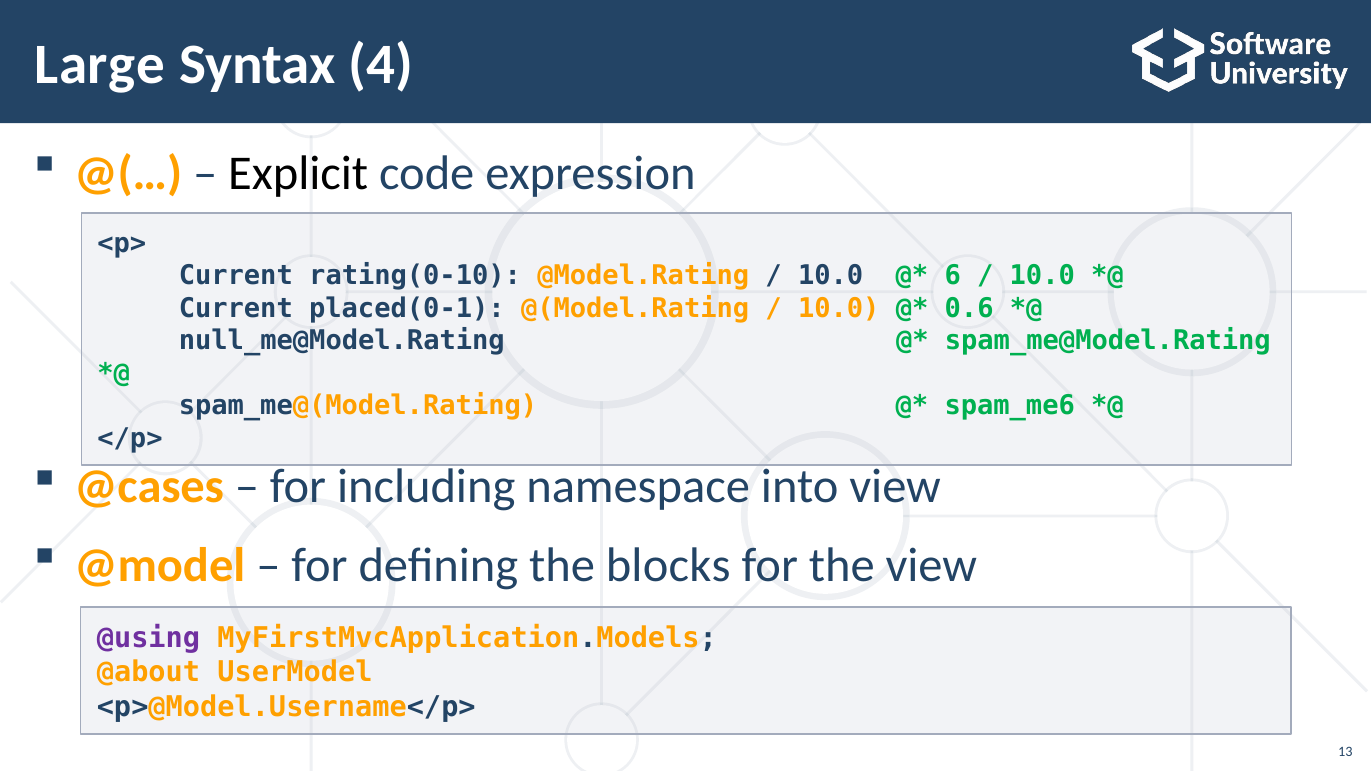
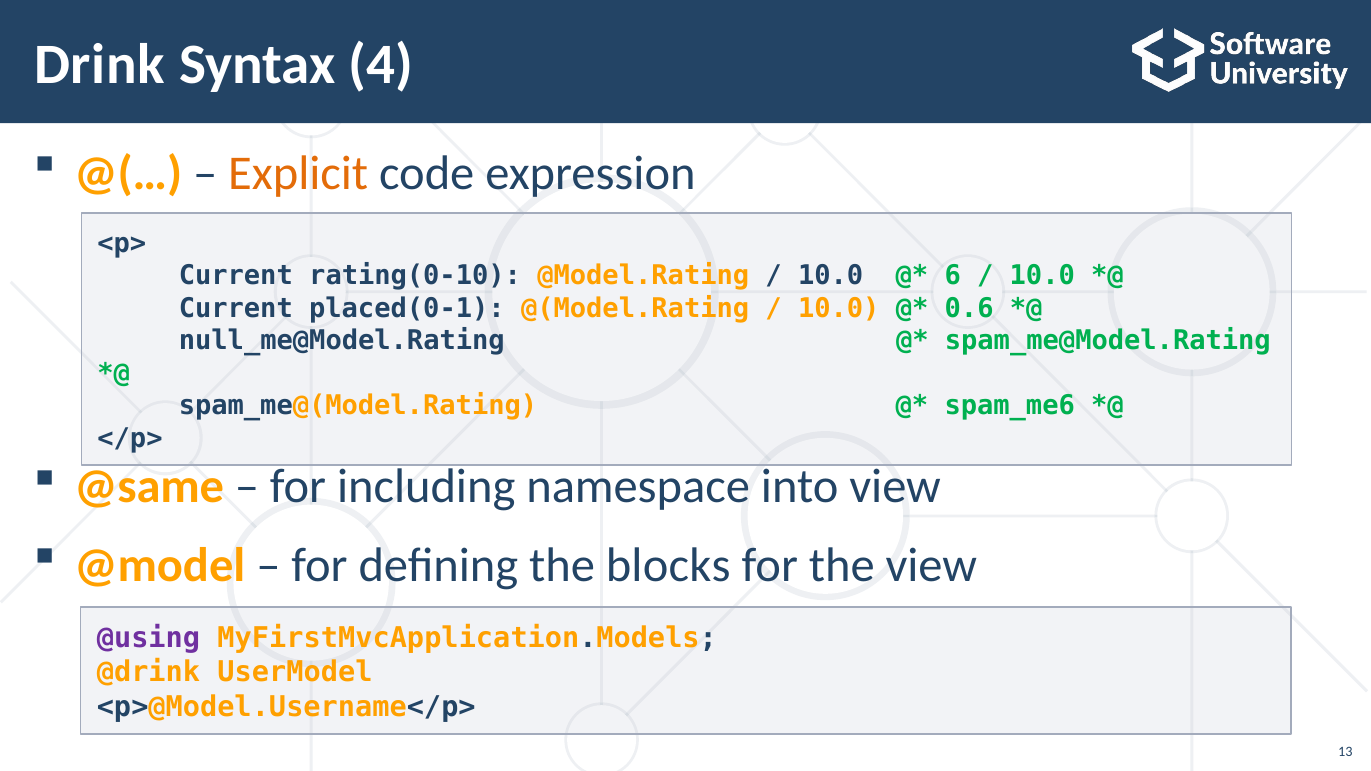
Large: Large -> Drink (100, 65)
Explicit colour: black -> orange (298, 174)
@cases: @cases -> @same (149, 487)
@about: @about -> @drink (148, 673)
